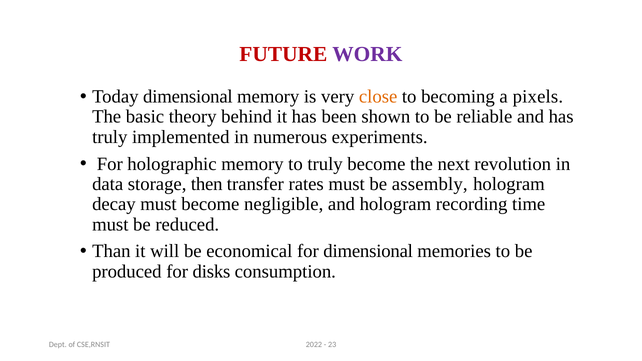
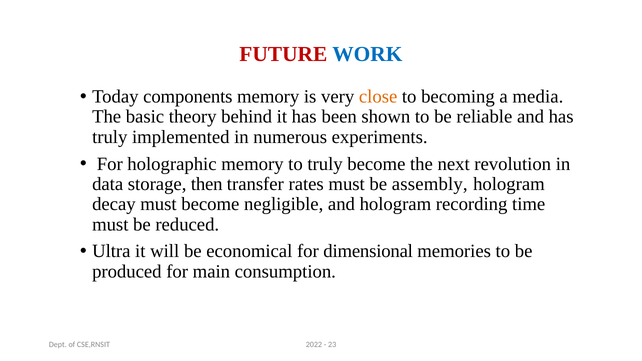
WORK colour: purple -> blue (367, 54)
Today dimensional: dimensional -> components (188, 97)
pixels: pixels -> media (538, 97)
Than: Than -> Ultra (111, 251)
disks: disks -> main (211, 272)
